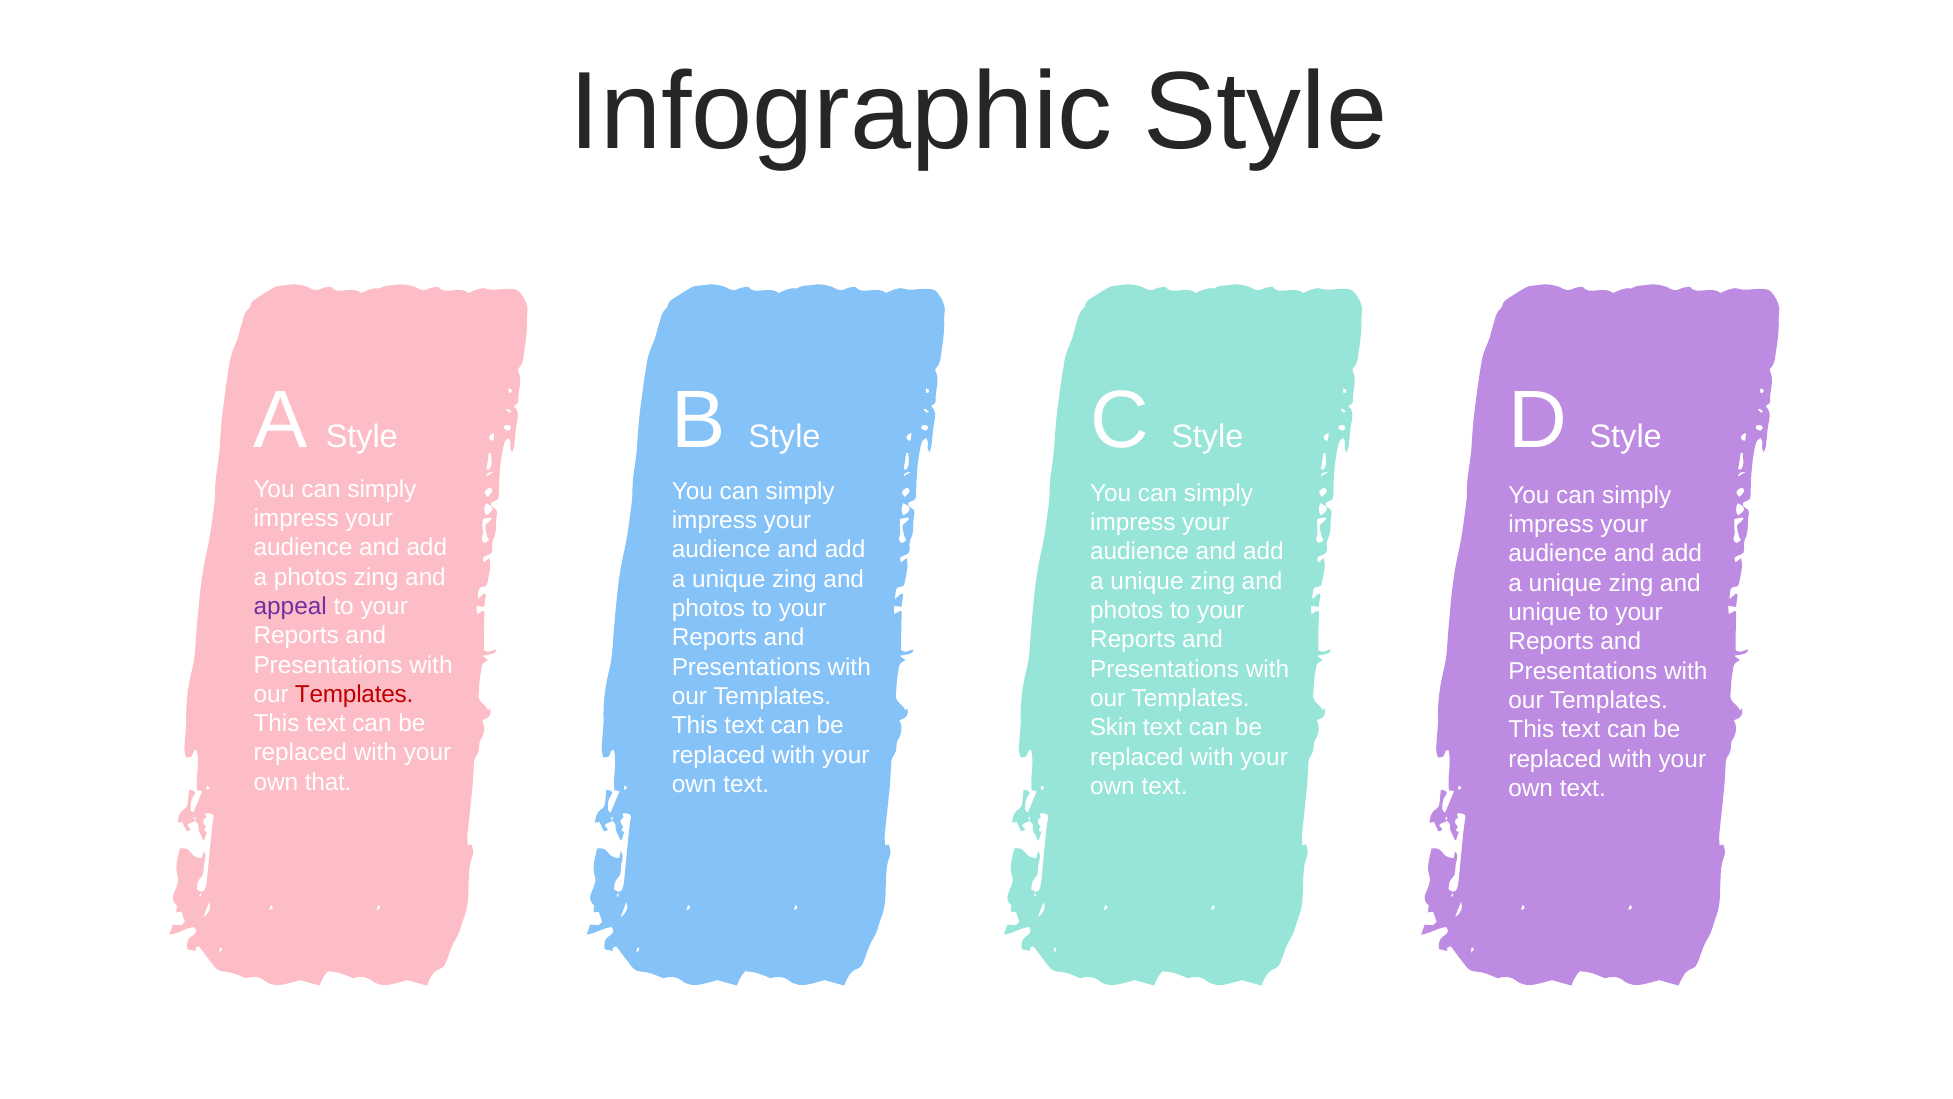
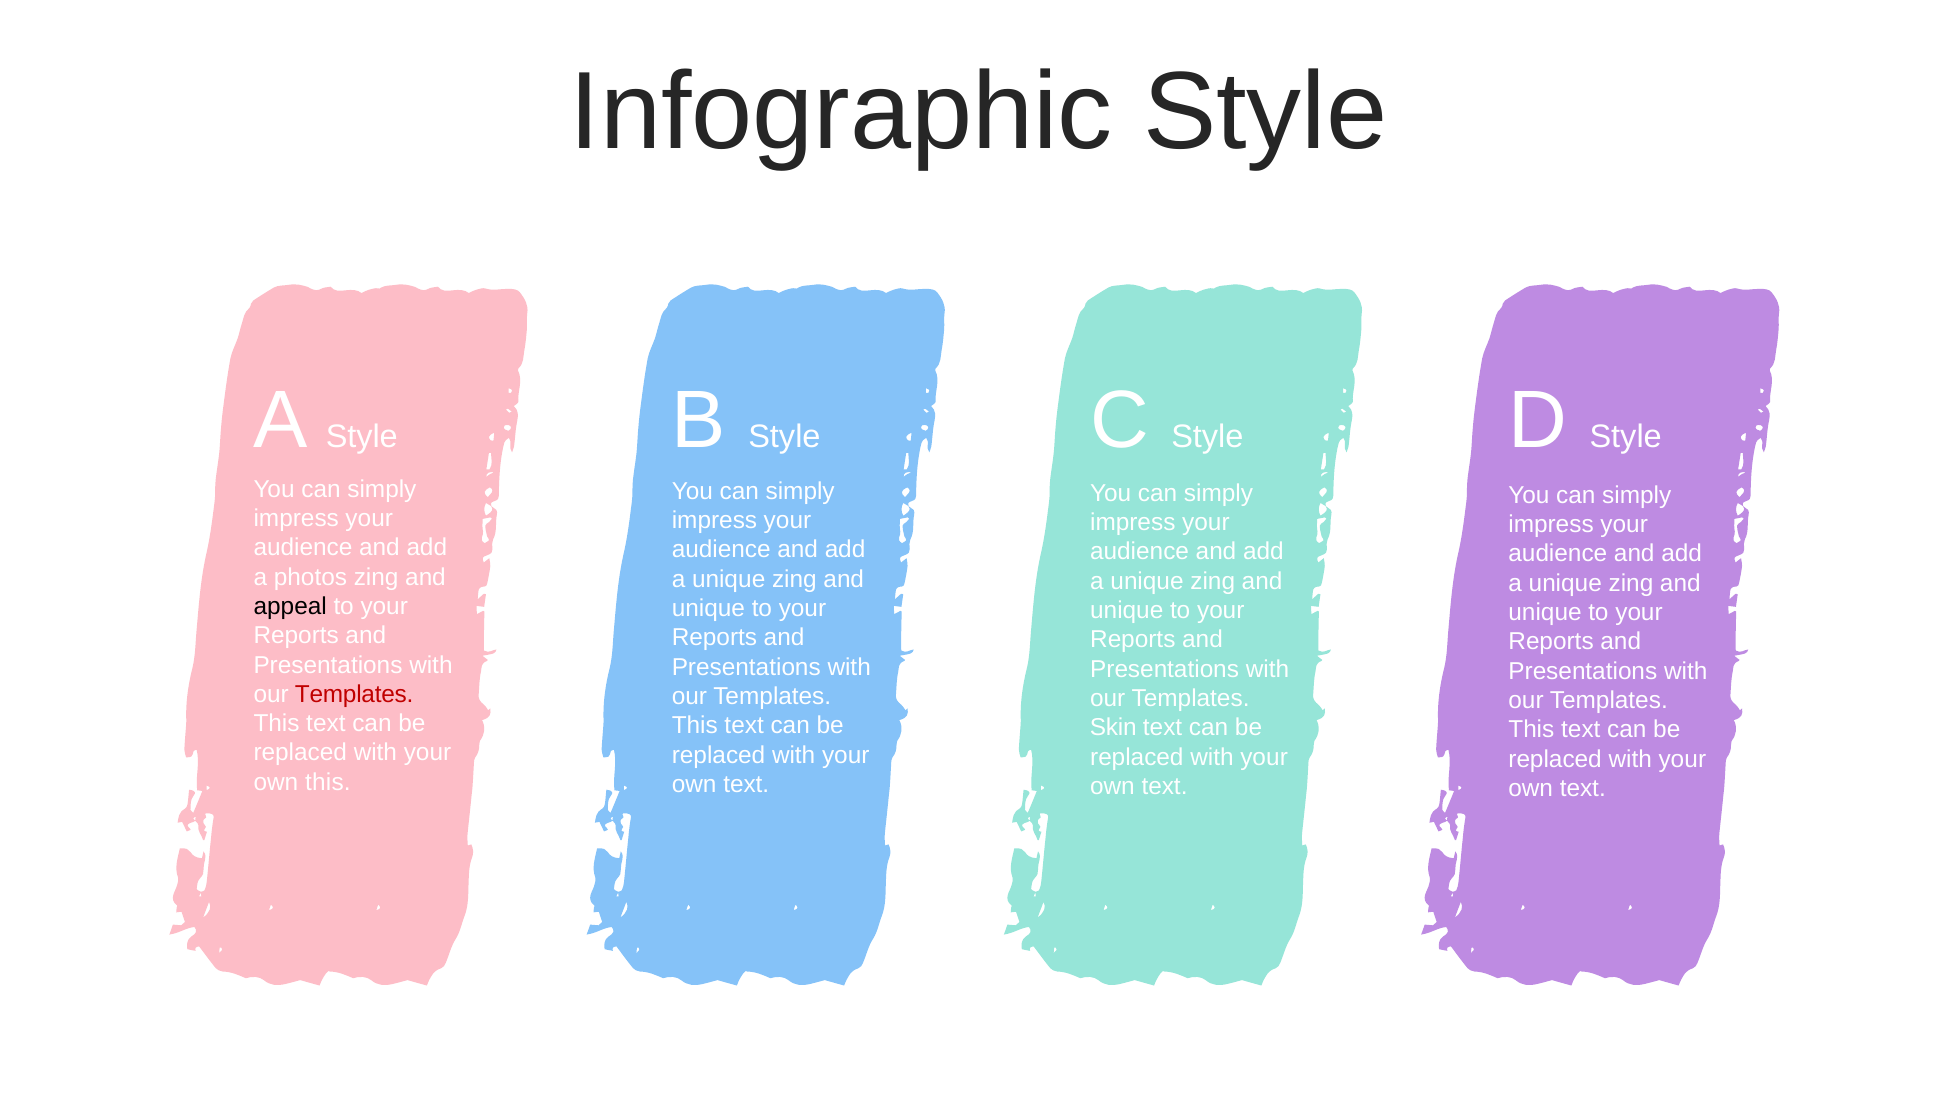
appeal colour: purple -> black (290, 606)
photos: photos -> unique (708, 608)
photos: photos -> unique (1127, 610)
own that: that -> this (328, 782)
